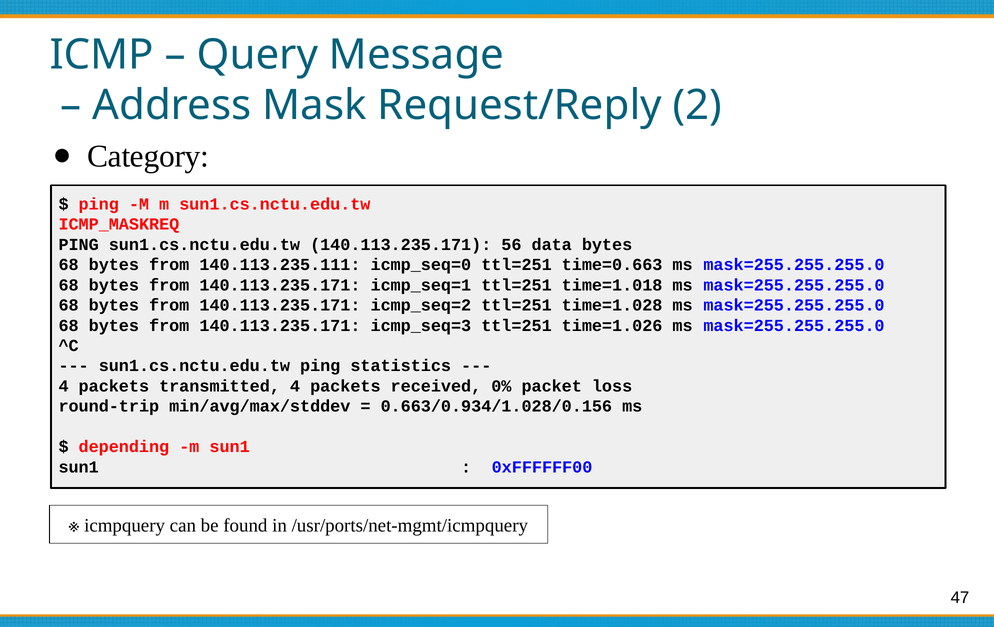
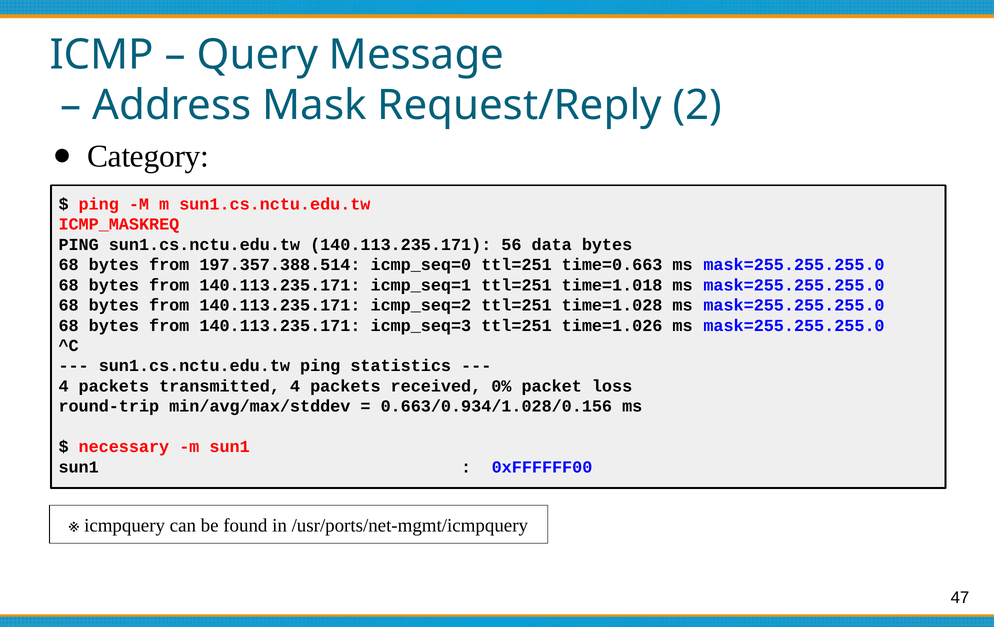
140.113.235.111: 140.113.235.111 -> 197.357.388.514 (280, 265)
depending: depending -> necessary (124, 446)
